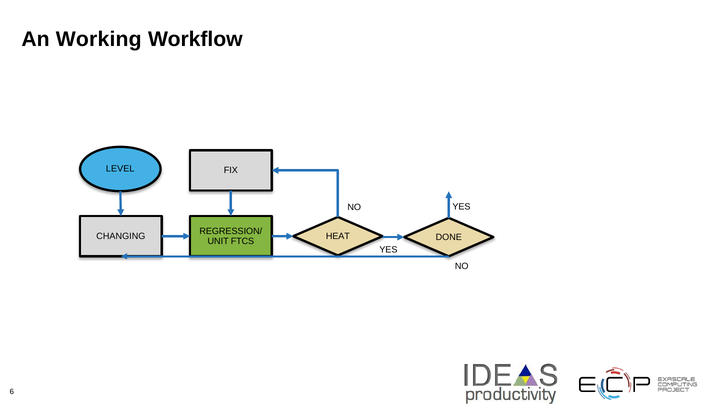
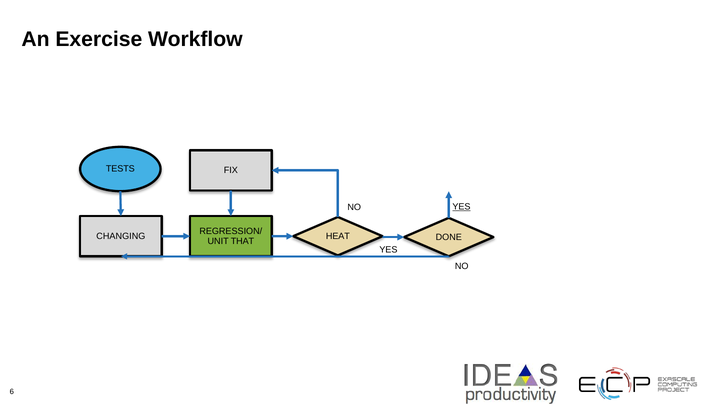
Working: Working -> Exercise (99, 39)
LEVEL: LEVEL -> TESTS (120, 169)
YES underline: none -> present (461, 207)
FTCS: FTCS -> THAT (242, 241)
